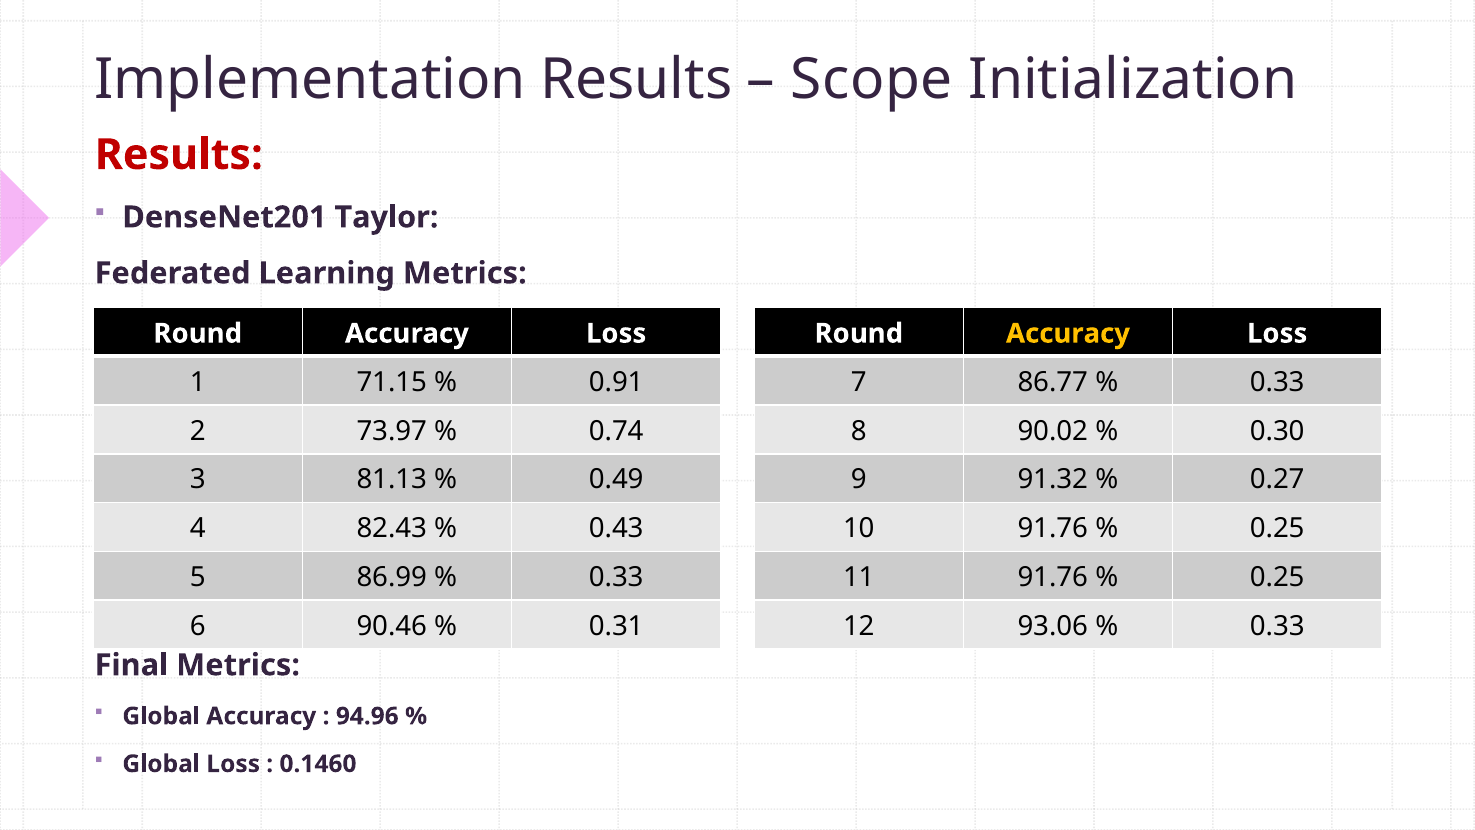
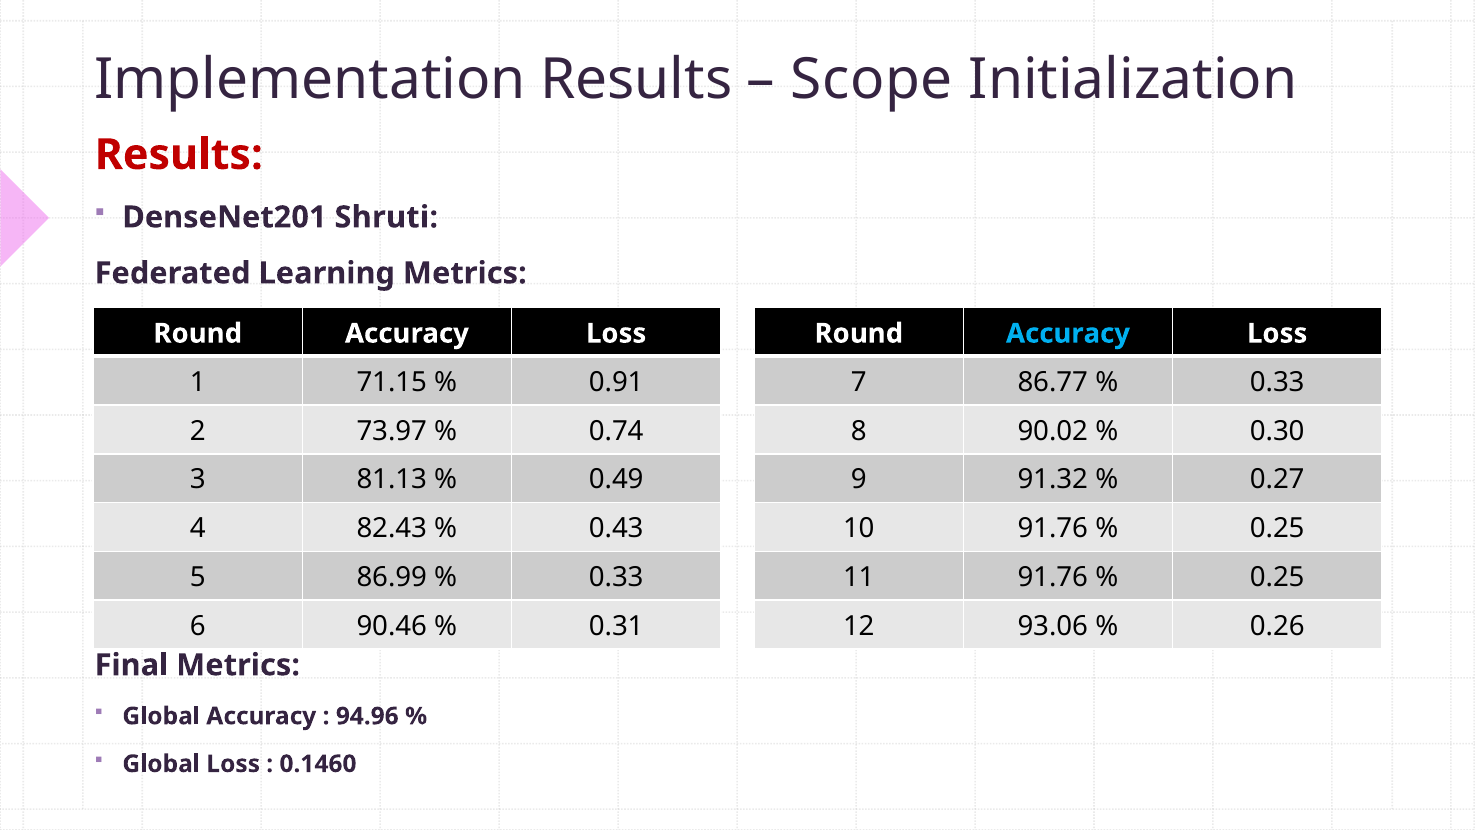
Taylor: Taylor -> Shruti (386, 217)
Accuracy colour: yellow -> light blue (1068, 333)
0.33: 0.33 -> 0.26 (1277, 626)
